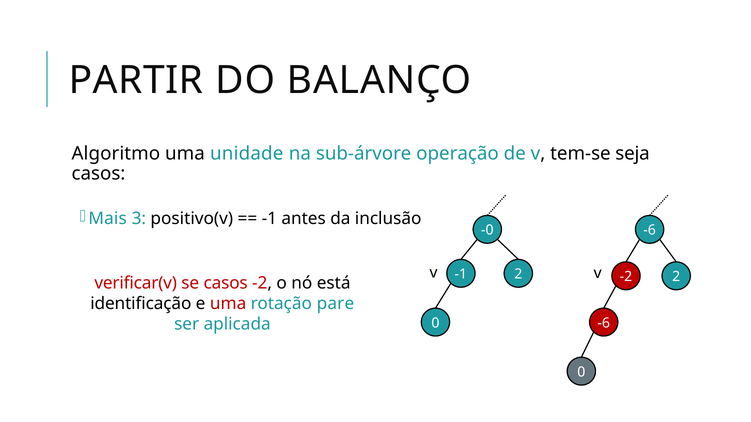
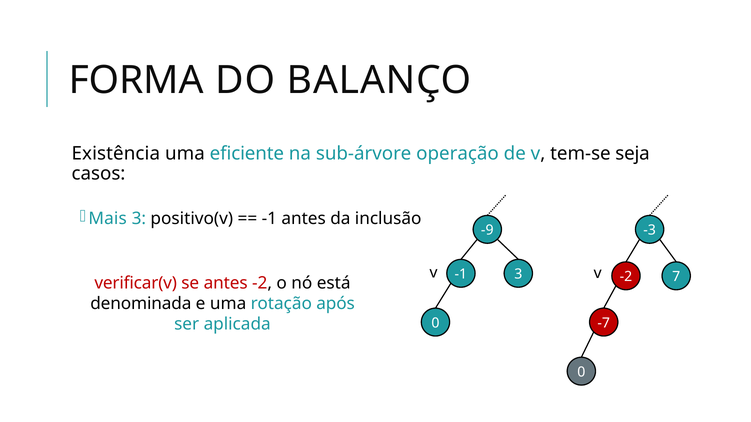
PARTIR: PARTIR -> FORMA (136, 81)
Algoritmo: Algoritmo -> Existência (116, 154)
unidade: unidade -> eficiente (247, 154)
-0: -0 -> -9 (487, 231)
-6: -6 -> -3 (650, 231)
-1 2: 2 -> 3 (518, 275)
-2 2: 2 -> 7 (676, 277)
se casos: casos -> antes (226, 283)
identificação: identificação -> denominada (141, 304)
uma colour: red -> black (228, 304)
pare: pare -> após (336, 304)
-6: -6 -> -7 (604, 323)
